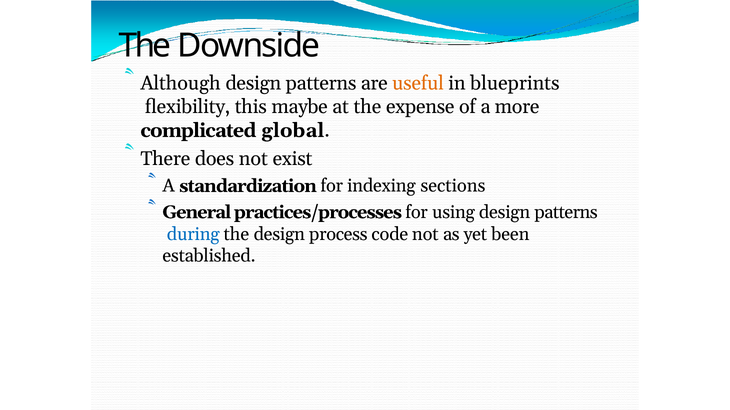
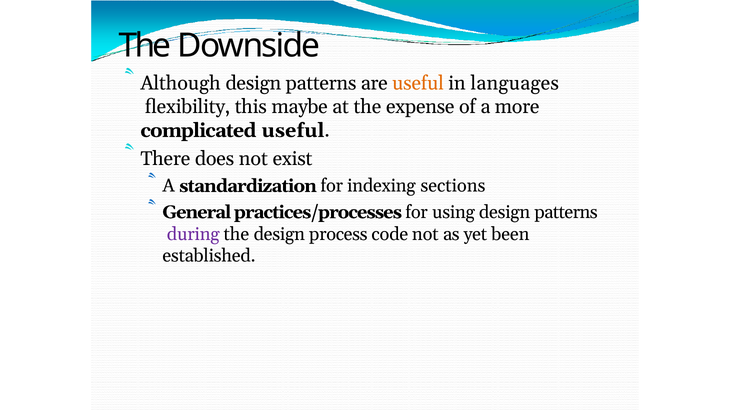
blueprints: blueprints -> languages (515, 83)
complicated global: global -> useful (293, 131)
during colour: blue -> purple (193, 234)
